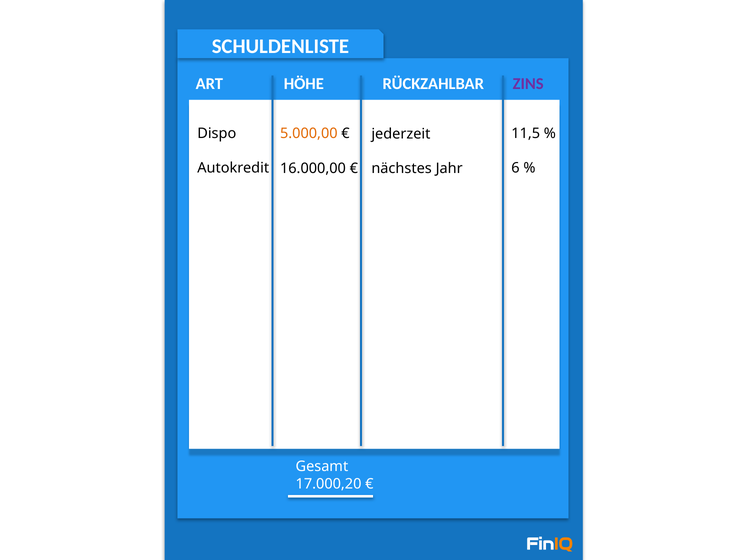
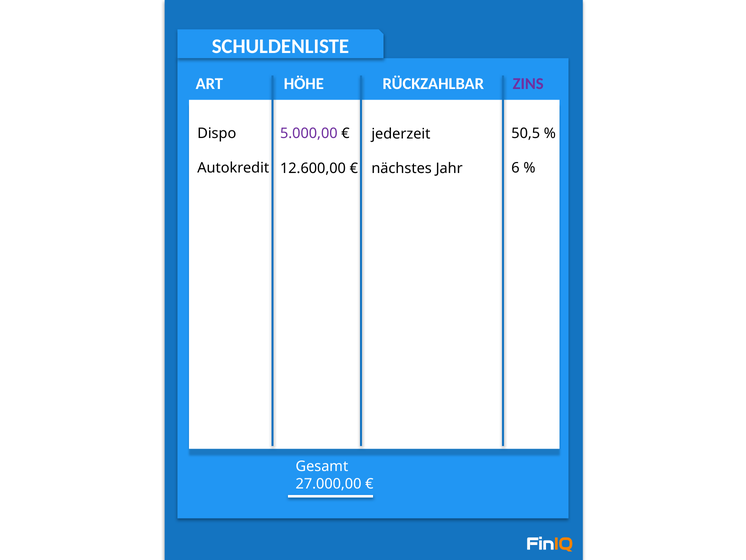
11,5: 11,5 -> 50,5 (526, 133)
5.000,00 colour: orange -> purple (309, 133)
16.000,00: 16.000,00 -> 12.600,00 (313, 168)
17.000,20: 17.000,20 -> 27.000,00 (329, 484)
